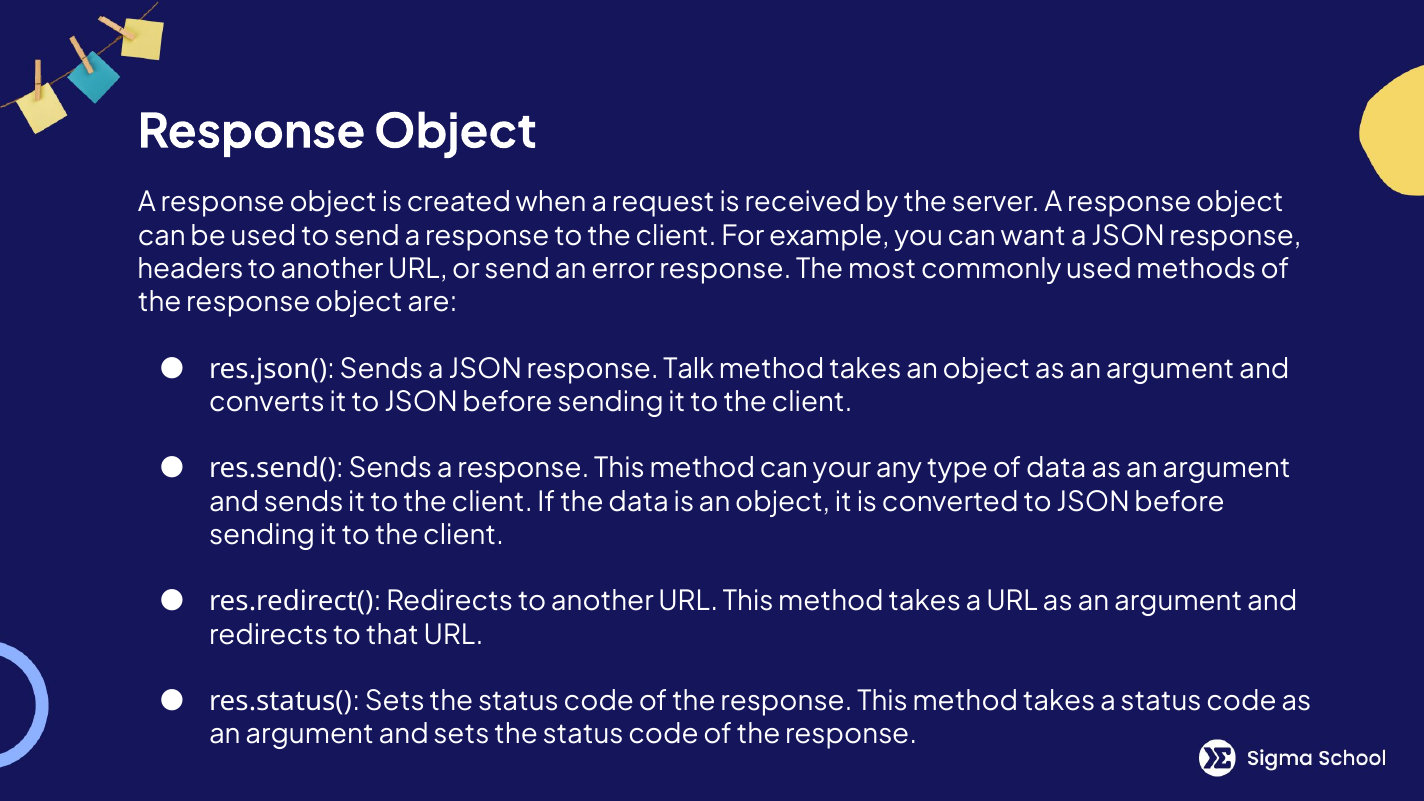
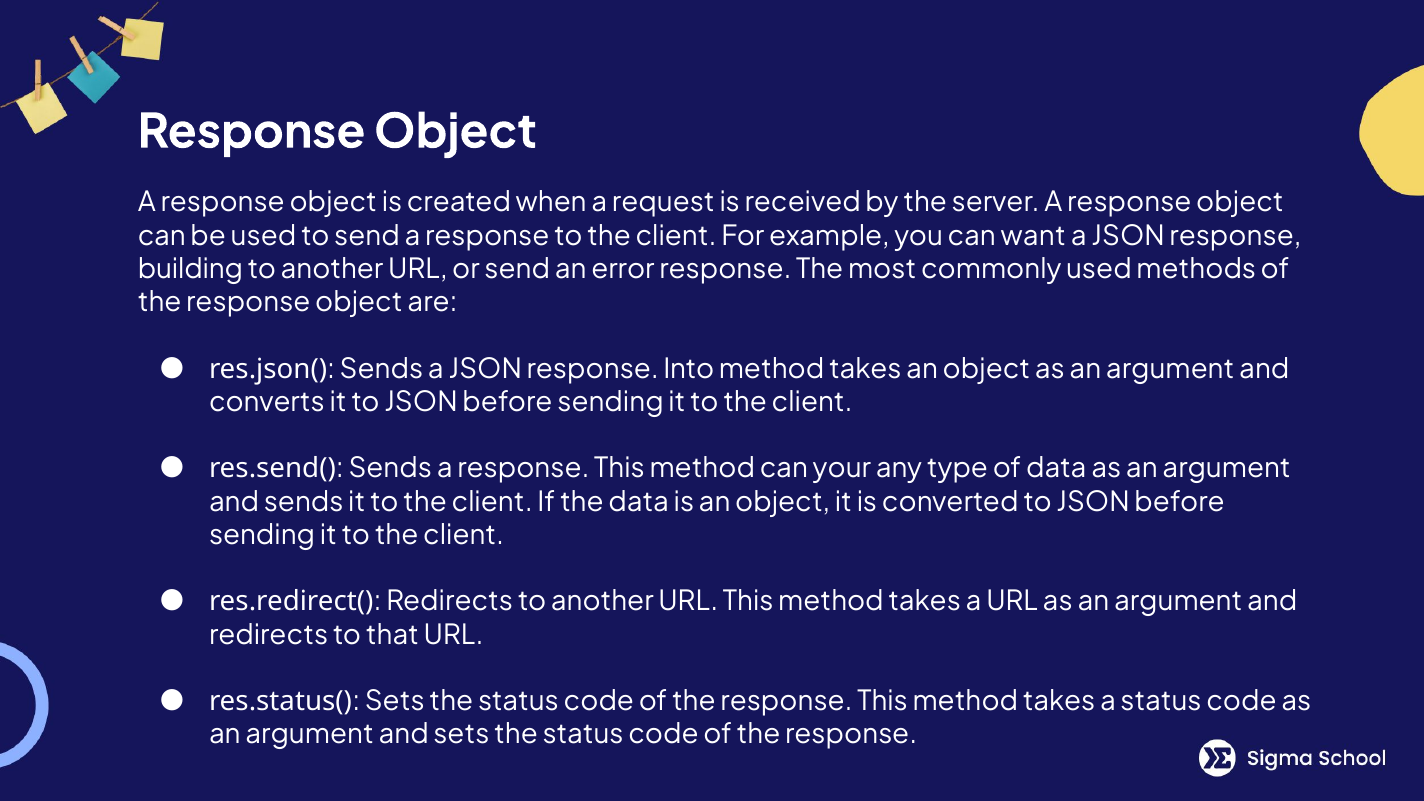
headers: headers -> building (190, 269)
Talk: Talk -> Into (689, 369)
